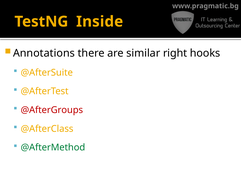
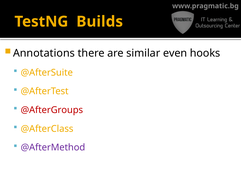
Inside: Inside -> Builds (100, 22)
right: right -> even (175, 53)
@AfterMethod colour: green -> purple (53, 147)
